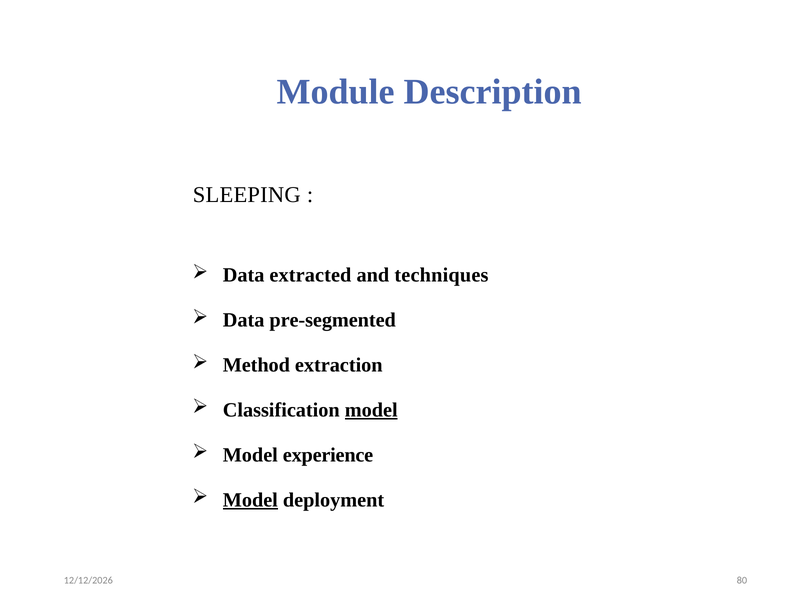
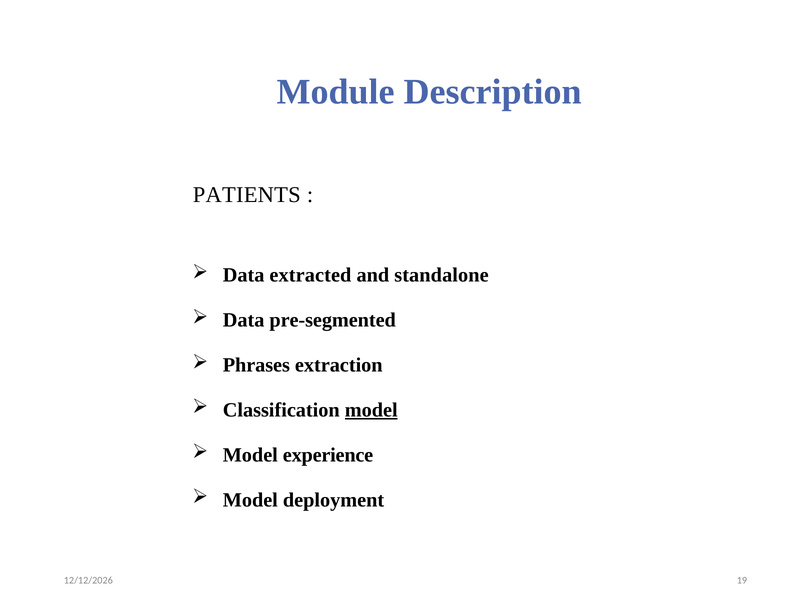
SLEEPING: SLEEPING -> PATIENTS (247, 195)
techniques: techniques -> standalone (441, 275)
Method: Method -> Phrases (256, 365)
Model underline: present -> none (250, 500)
80: 80 -> 19 (742, 581)
